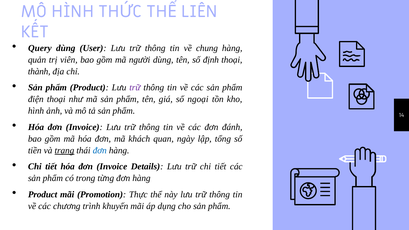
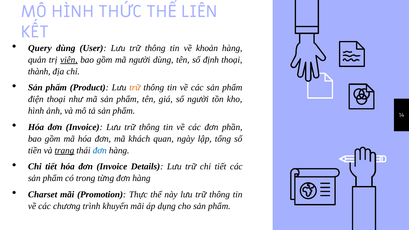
chung: chung -> khoản (207, 48)
viên underline: none -> present (69, 60)
trữ colour: purple -> orange (135, 88)
số ngoại: ngoại -> người (198, 99)
đánh: đánh -> phần (232, 127)
Product: Product -> Charset (43, 194)
